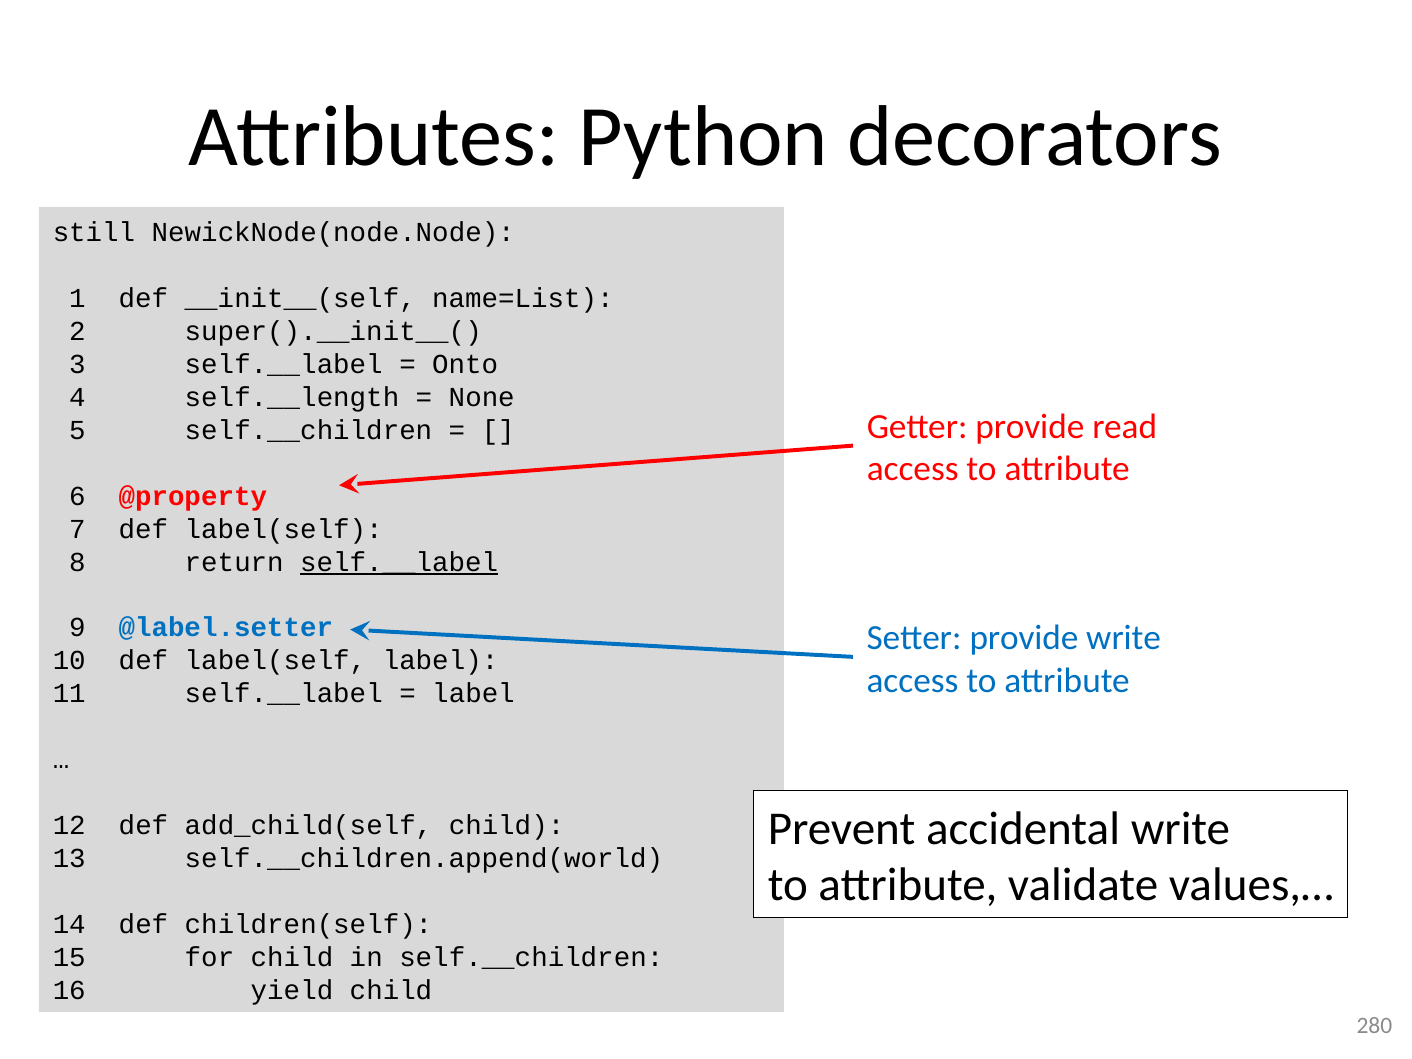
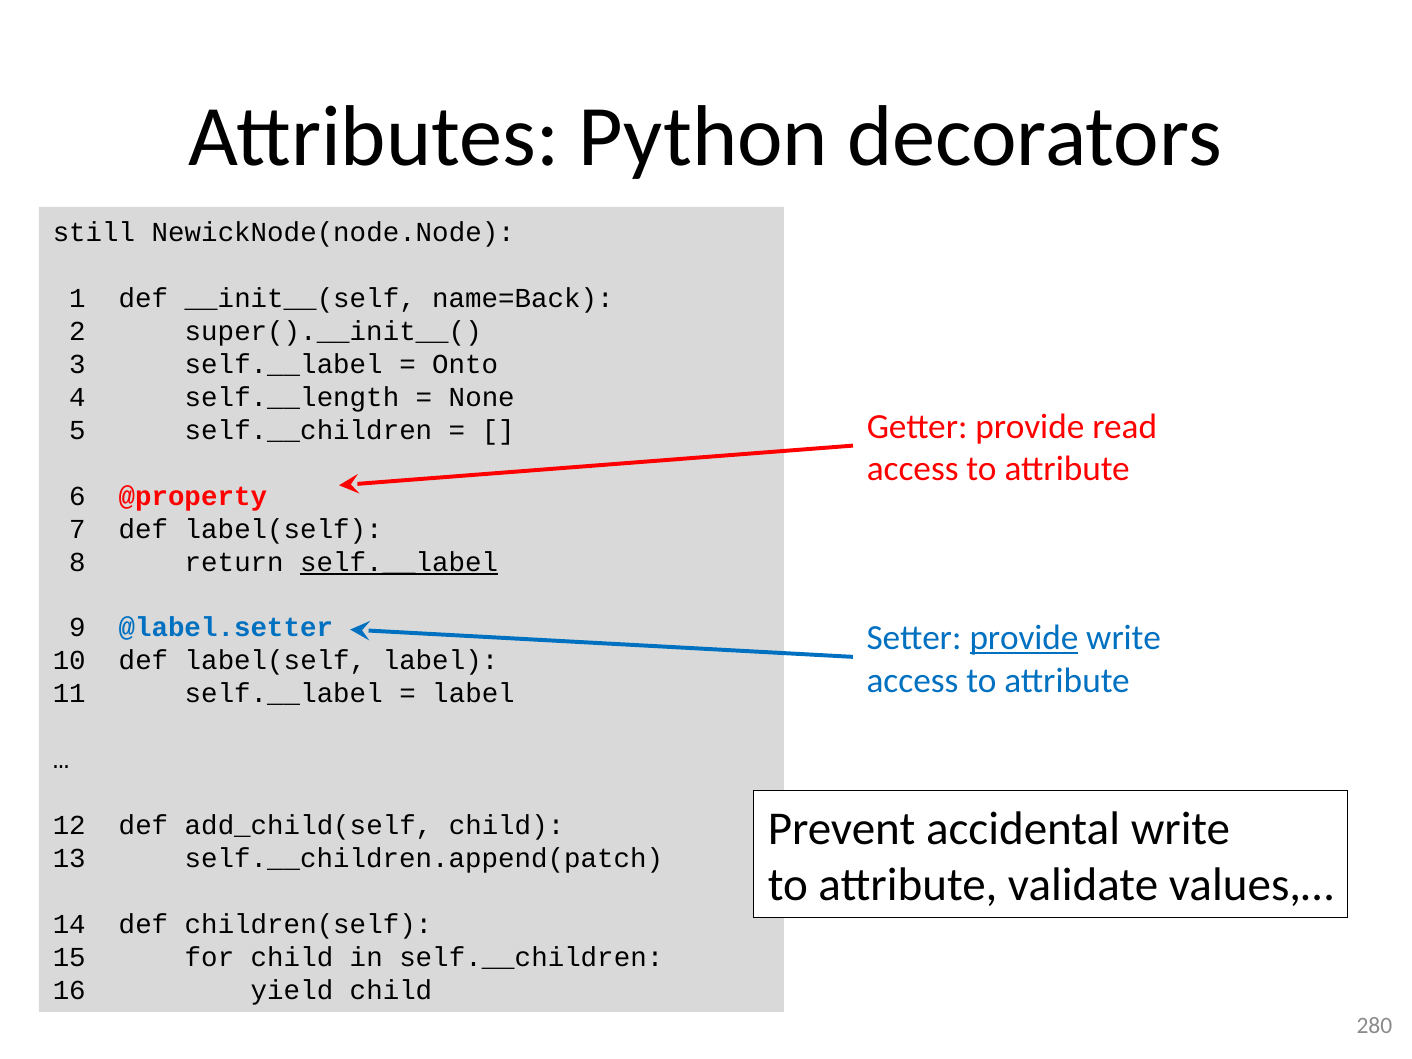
name=List: name=List -> name=Back (523, 298)
provide underline: none -> present (1024, 638)
self.__children.append(world: self.__children.append(world -> self.__children.append(patch (424, 859)
